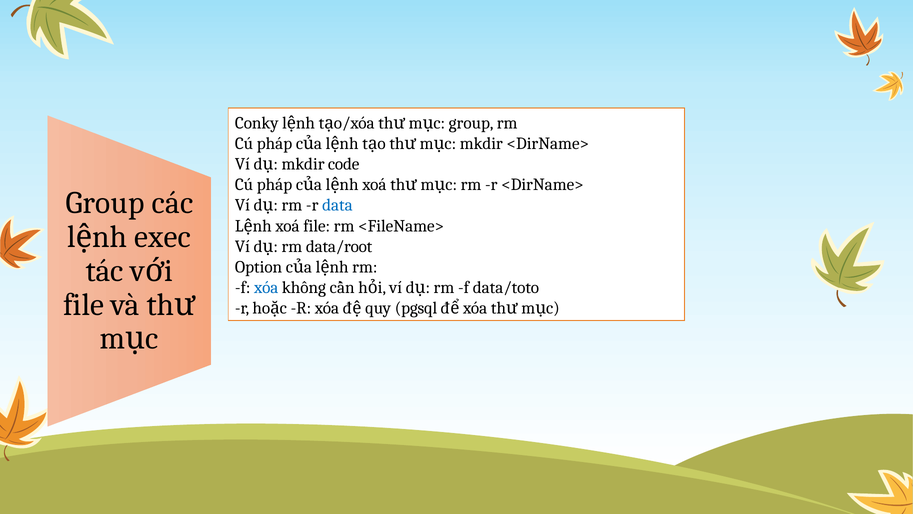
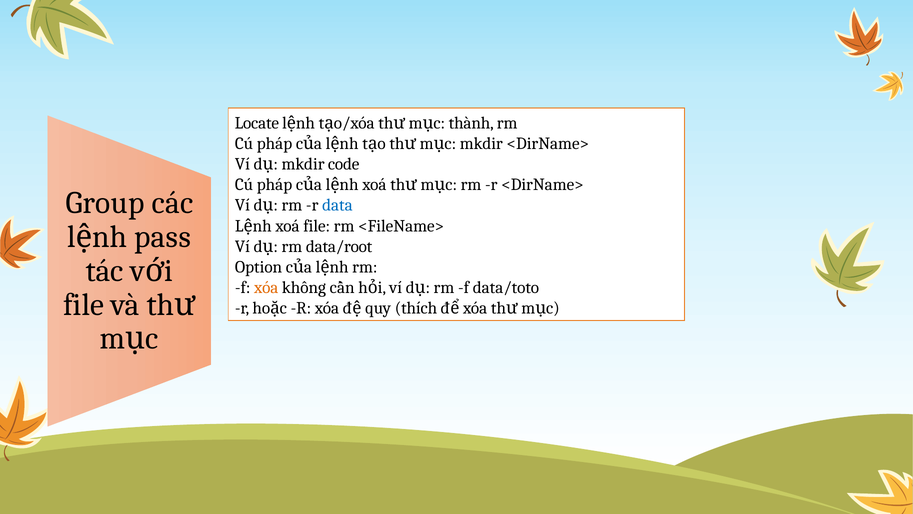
Conky: Conky -> Locate (257, 123)
group: group -> thành (471, 123)
exec: exec -> pass (163, 237)
xóa colour: blue -> orange (266, 287)
pgsql: pgsql -> thích (416, 308)
